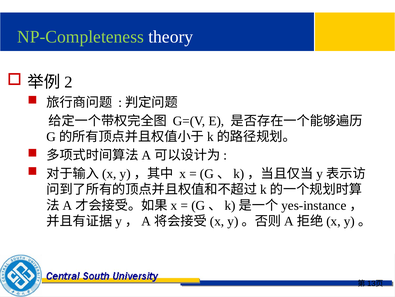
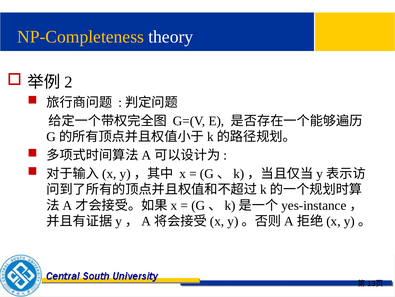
NP-Completeness colour: light green -> yellow (81, 37)
